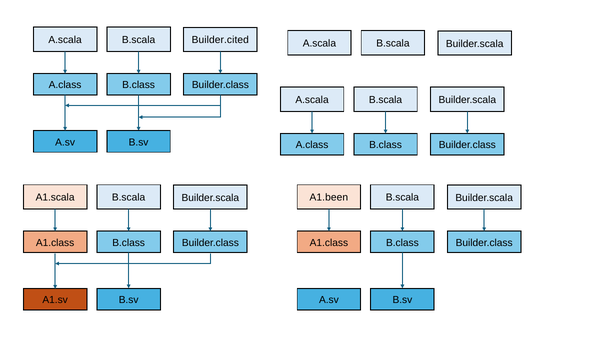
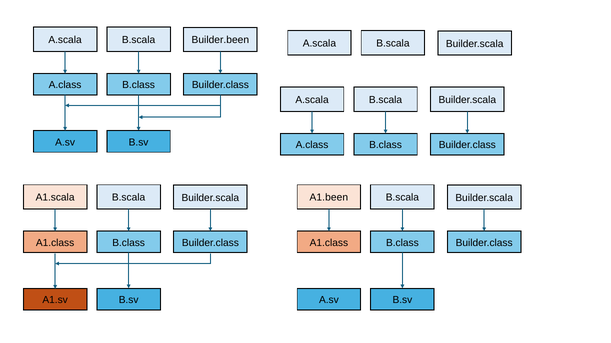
Builder.cited: Builder.cited -> Builder.been (220, 40)
